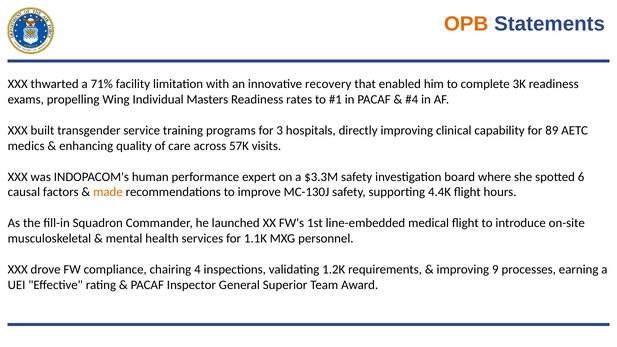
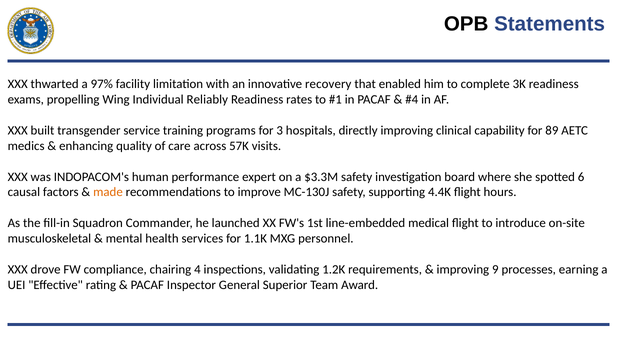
OPB colour: orange -> black (466, 24)
71%: 71% -> 97% (102, 84)
Masters: Masters -> Reliably (207, 100)
